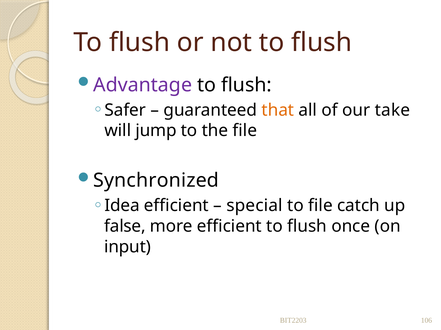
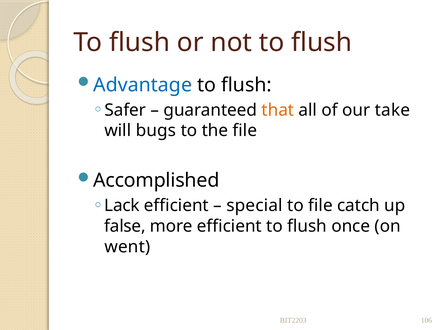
Advantage colour: purple -> blue (143, 85)
jump: jump -> bugs (156, 131)
Synchronized: Synchronized -> Accomplished (156, 181)
Idea: Idea -> Lack (122, 206)
input: input -> went (127, 247)
